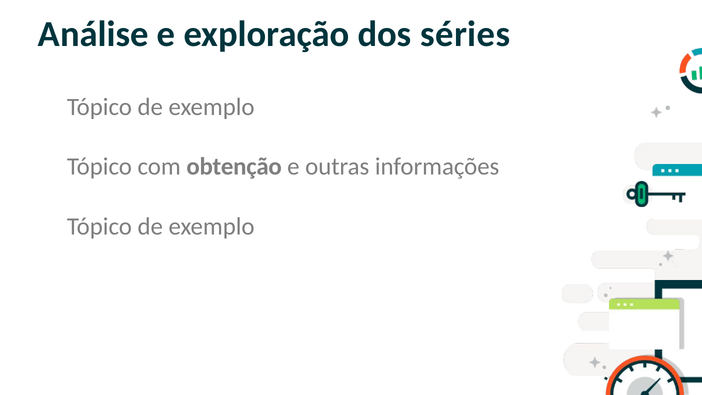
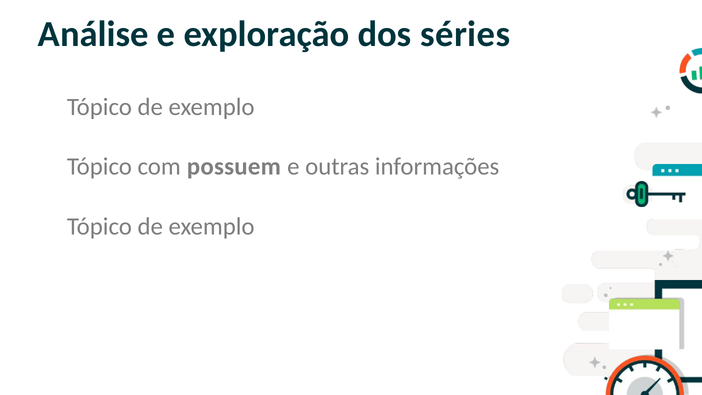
obtenção: obtenção -> possuem (234, 167)
